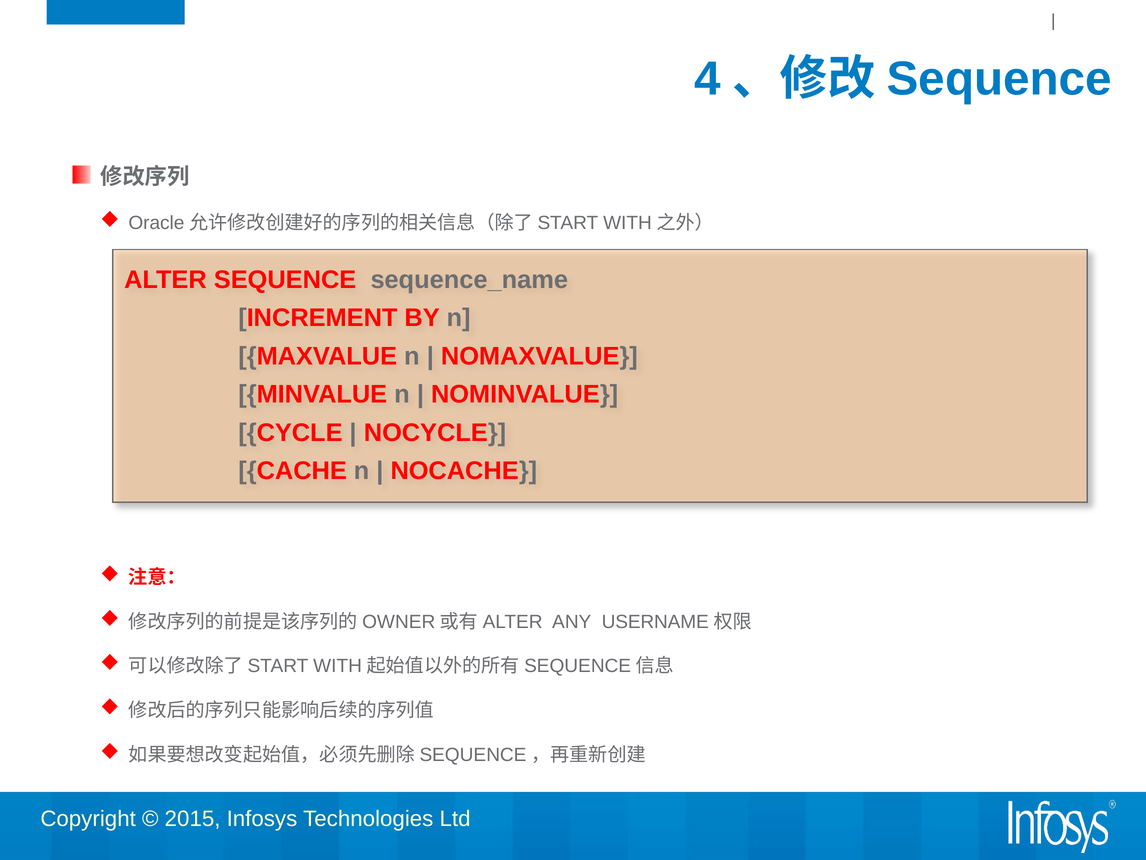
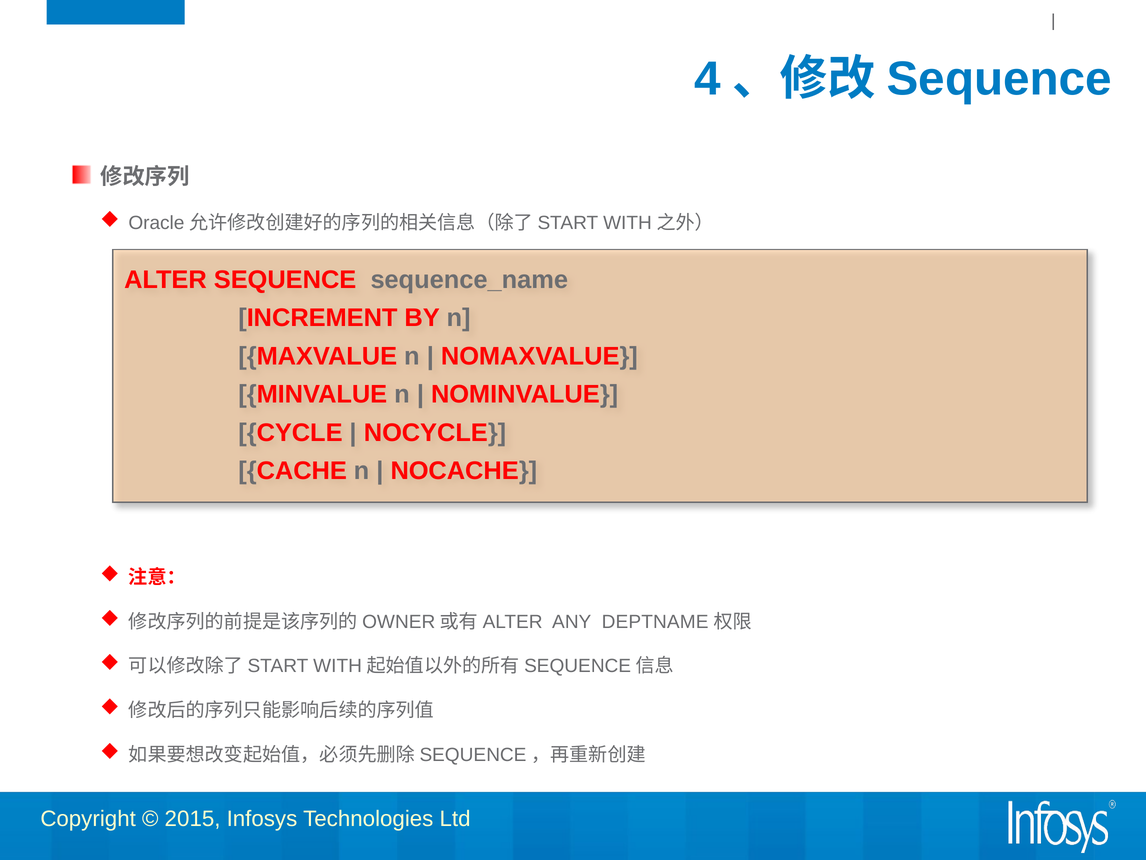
USERNAME: USERNAME -> DEPTNAME (655, 621)
